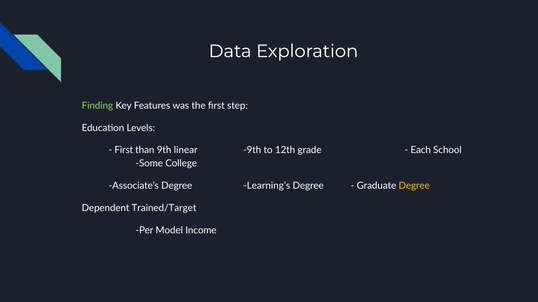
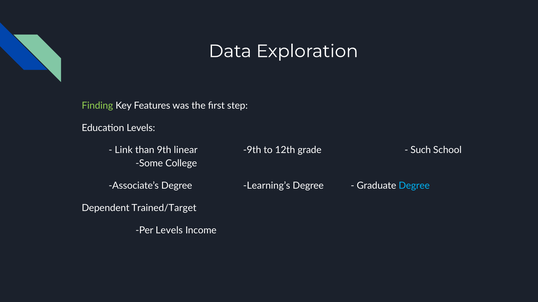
First: First -> Link (124, 150)
Each: Each -> Such (421, 150)
Degree colour: yellow -> light blue (414, 186)
Per Model: Model -> Levels (169, 231)
